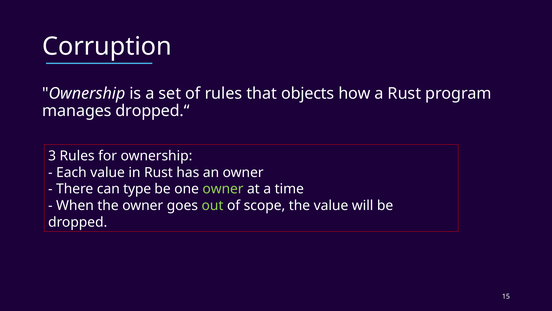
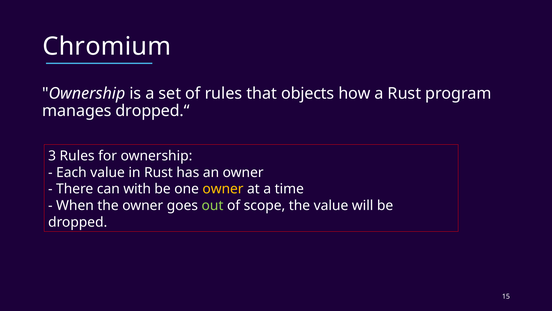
Corruption: Corruption -> Chromium (107, 46)
type: type -> with (137, 189)
owner colour: light green -> yellow (223, 189)
